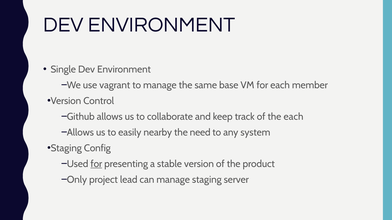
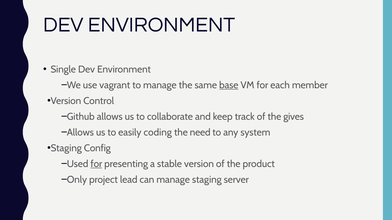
base underline: none -> present (229, 85)
the each: each -> gives (294, 117)
nearby: nearby -> coding (158, 133)
